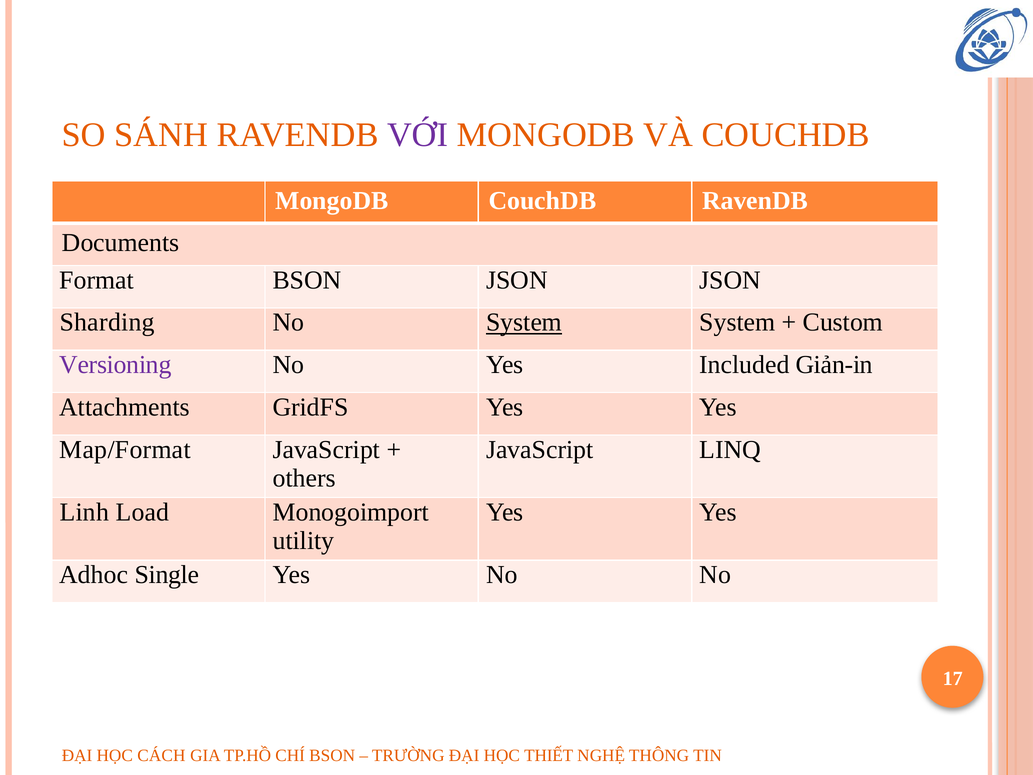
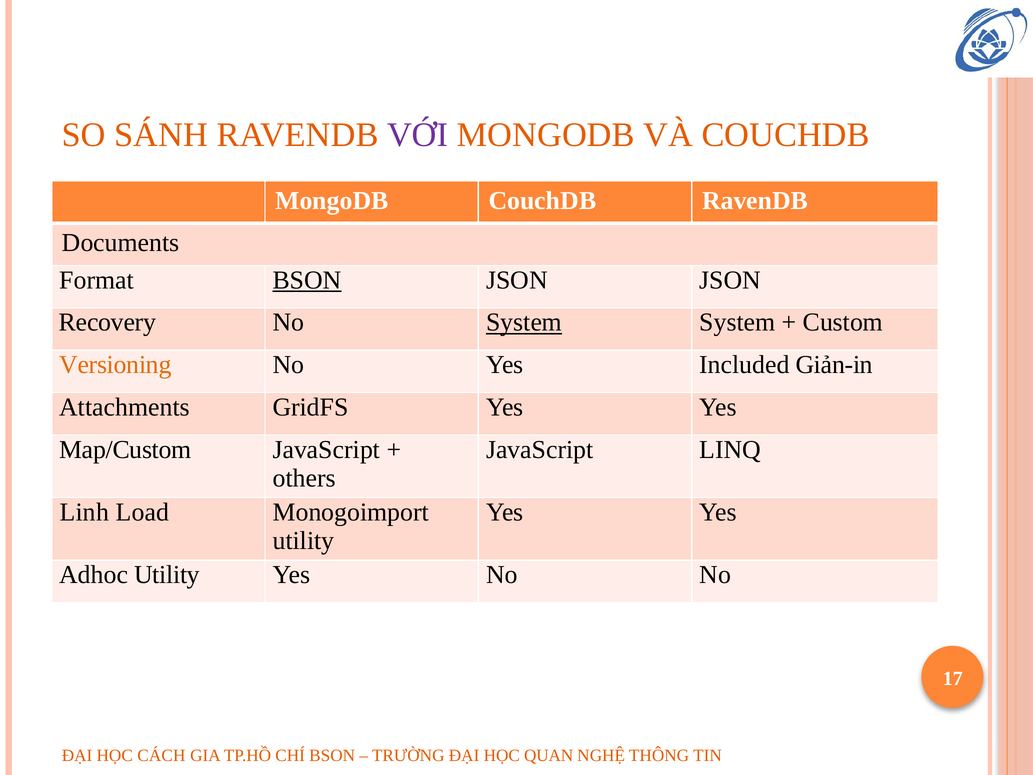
BSON underline: none -> present (307, 280)
Sharding: Sharding -> Recovery (107, 322)
Versioning colour: purple -> orange (115, 365)
Map/Format: Map/Format -> Map/Custom (125, 449)
Adhoc Single: Single -> Utility (167, 575)
THIẾT: THIẾT -> QUAN (549, 755)
